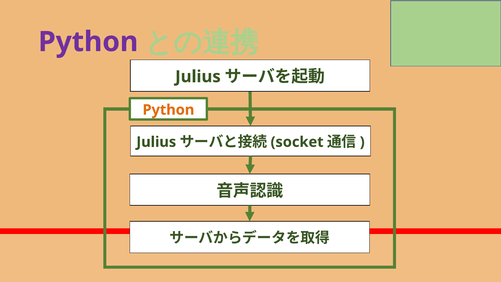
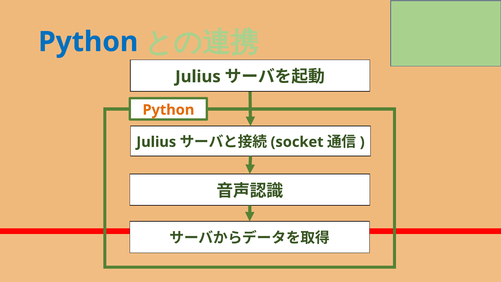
Python colour: purple -> blue (88, 42)
